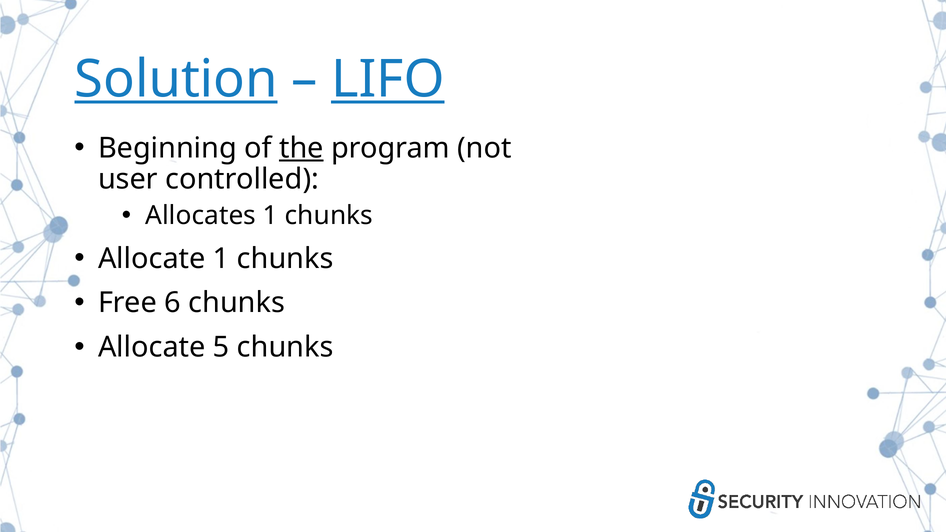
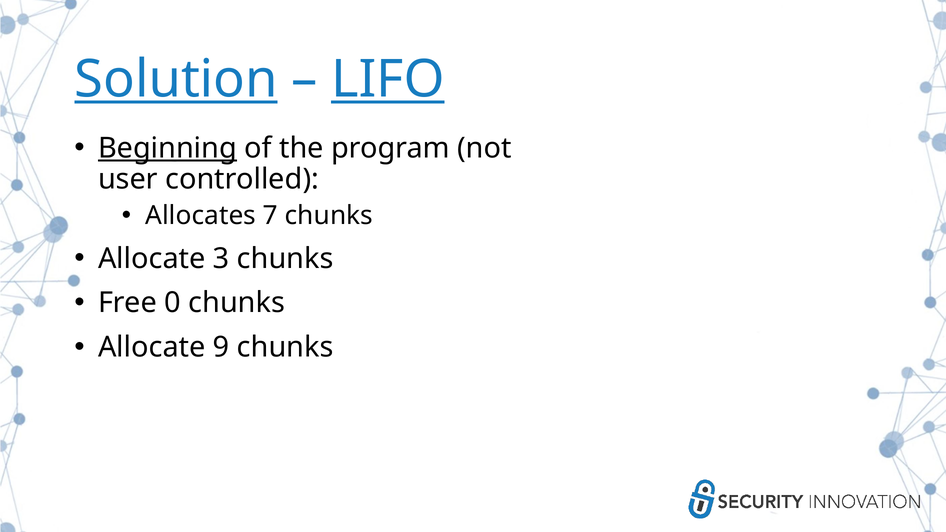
Beginning underline: none -> present (168, 148)
the underline: present -> none (301, 148)
Allocates 1: 1 -> 7 (270, 216)
Allocate 1: 1 -> 3 (221, 259)
6: 6 -> 0 (173, 303)
5: 5 -> 9 (221, 347)
